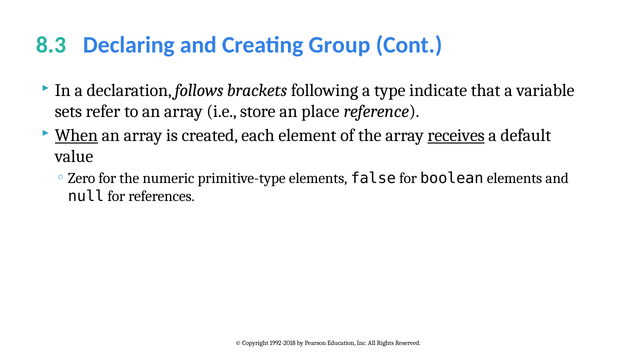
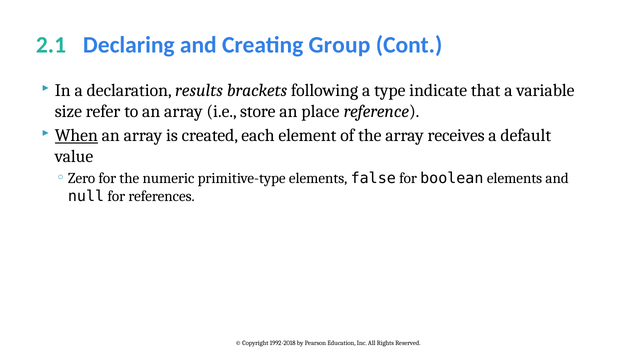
8.3: 8.3 -> 2.1 (51, 45)
follows: follows -> results (199, 90)
sets: sets -> size (68, 112)
receives underline: present -> none (456, 135)
